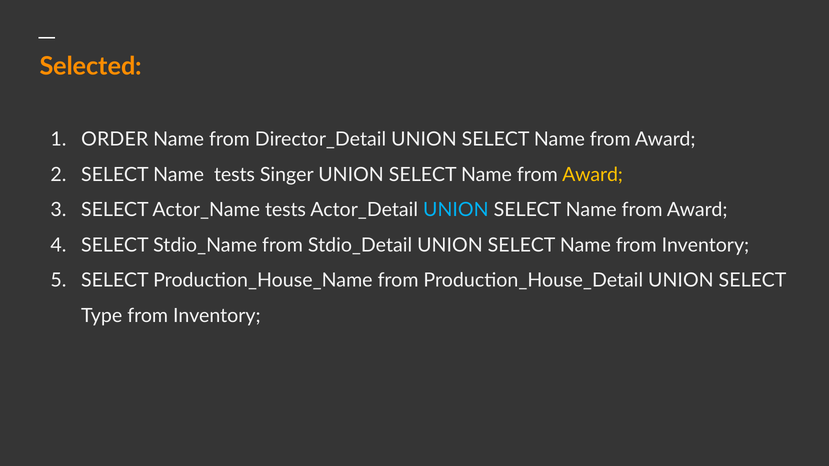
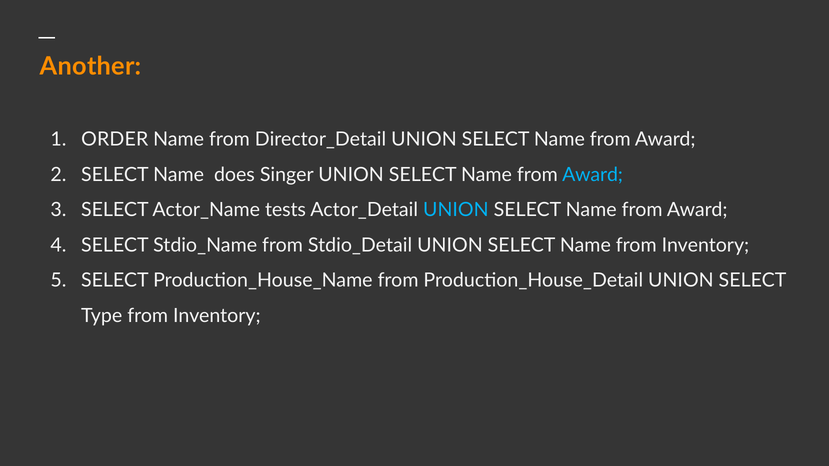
Selected: Selected -> Another (91, 66)
Name tests: tests -> does (234, 175)
Award colour: yellow -> light blue (593, 175)
